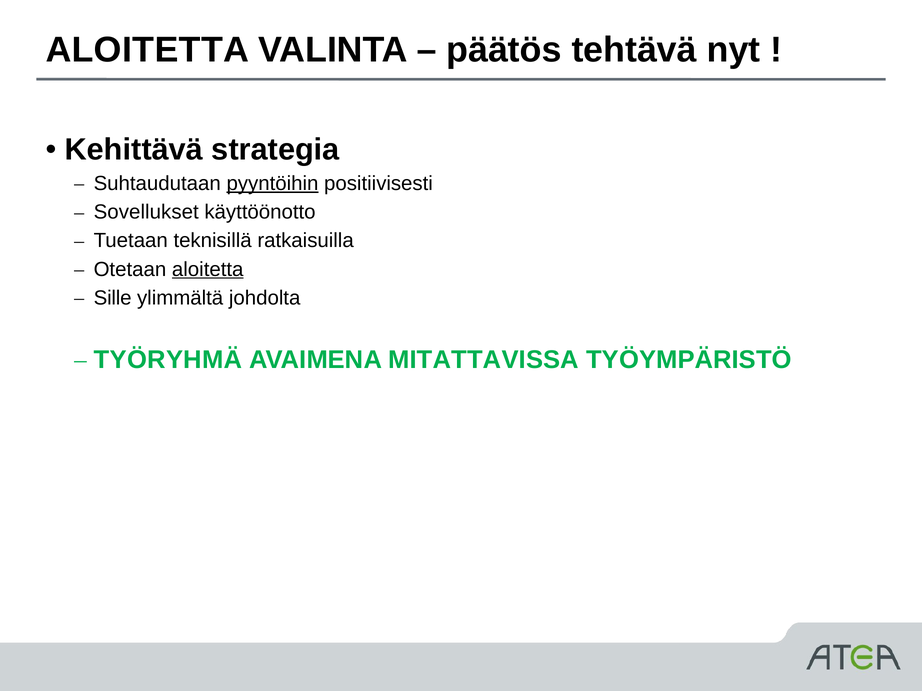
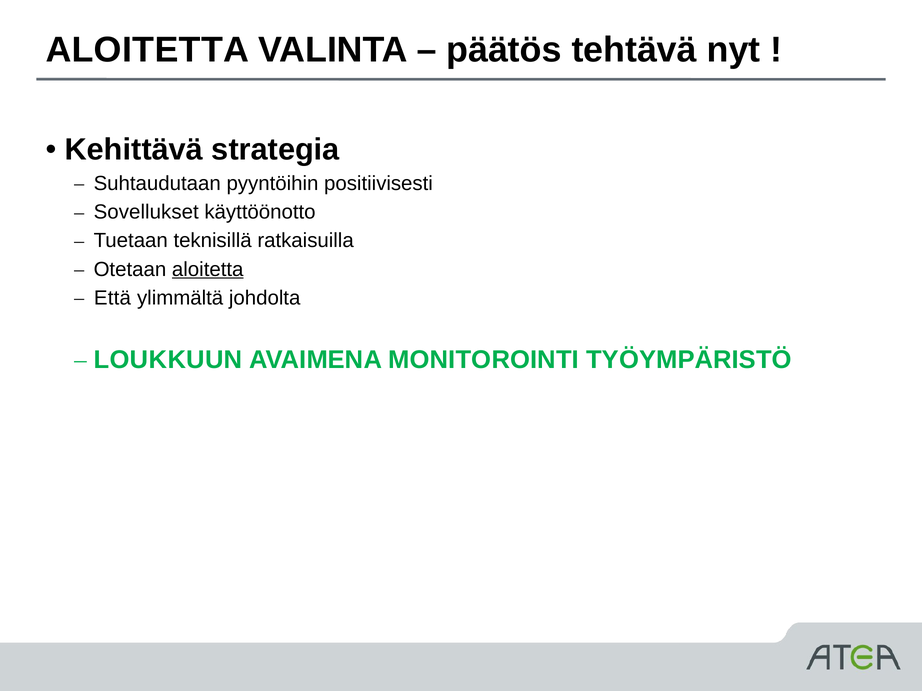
pyyntöihin underline: present -> none (272, 184)
Sille: Sille -> Että (112, 298)
TYÖRYHMÄ: TYÖRYHMÄ -> LOUKKUUN (168, 360)
MITATTAVISSA: MITATTAVISSA -> MONITOROINTI (484, 360)
